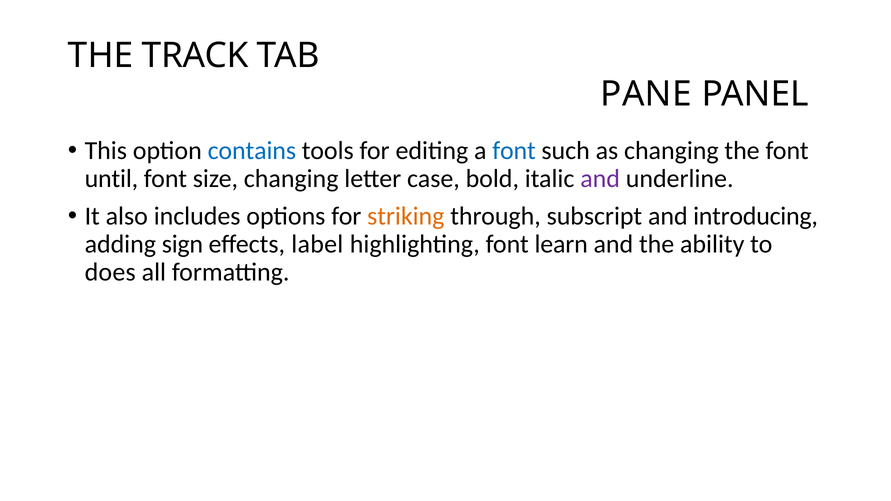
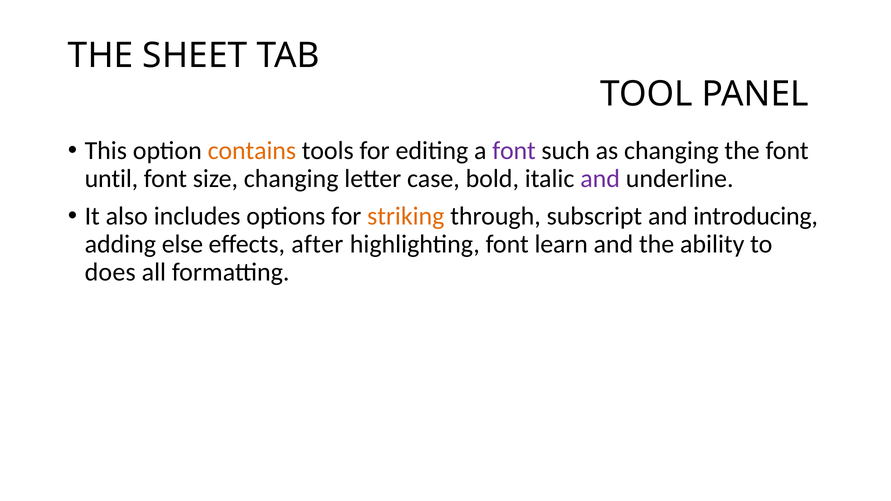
TRACK: TRACK -> SHEET (195, 56)
PANE: PANE -> TOOL (646, 94)
contains colour: blue -> orange (252, 151)
font colour: blue -> purple (514, 151)
sign: sign -> else (182, 244)
label: label -> after (317, 244)
